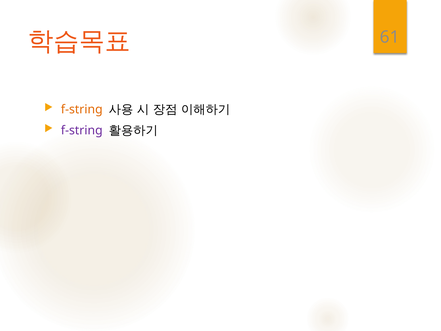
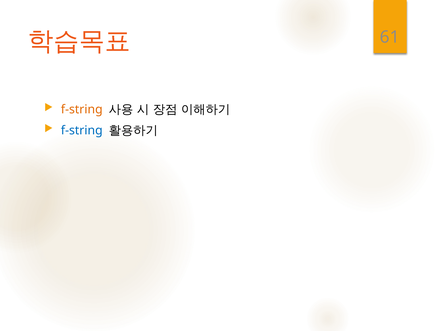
f-string colour: purple -> blue (82, 130)
